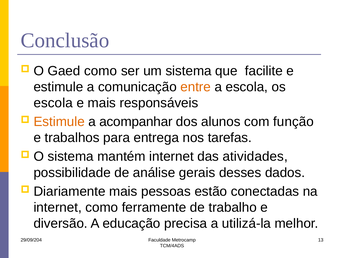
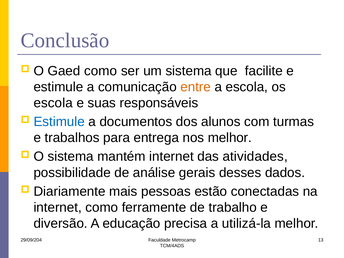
e mais: mais -> suas (102, 103)
Estimule colour: orange -> blue (59, 122)
acompanhar: acompanhar -> documentos (136, 122)
função: função -> turmas (294, 122)
nos tarefas: tarefas -> melhor (230, 138)
